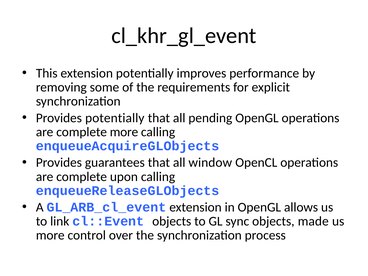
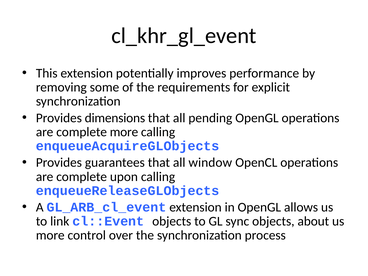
Provides potentially: potentially -> dimensions (115, 118)
made: made -> about (313, 221)
